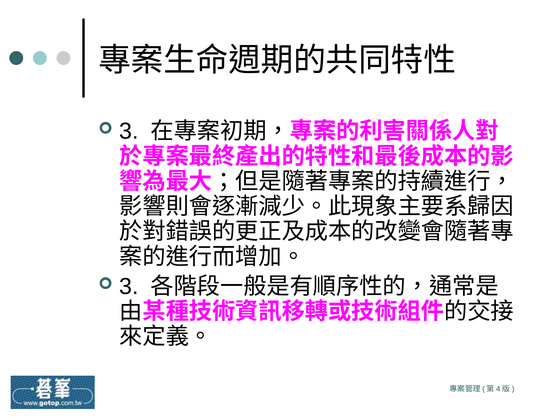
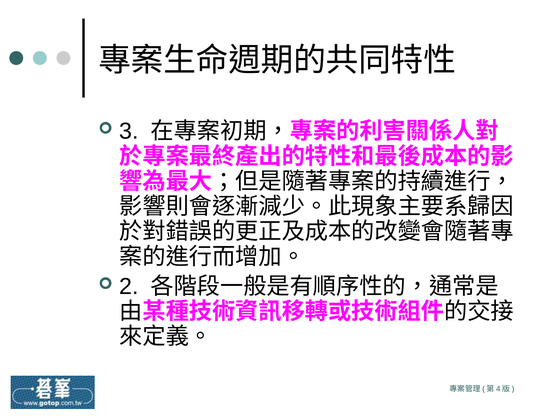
3: 3 -> 2 (129, 286)
